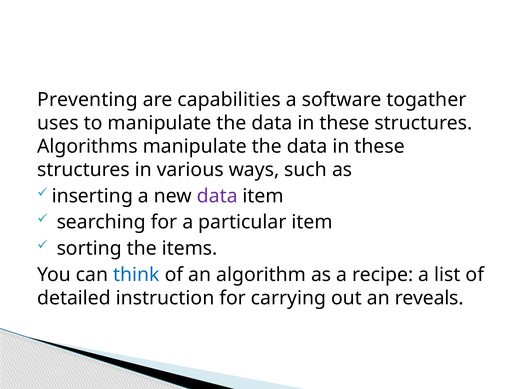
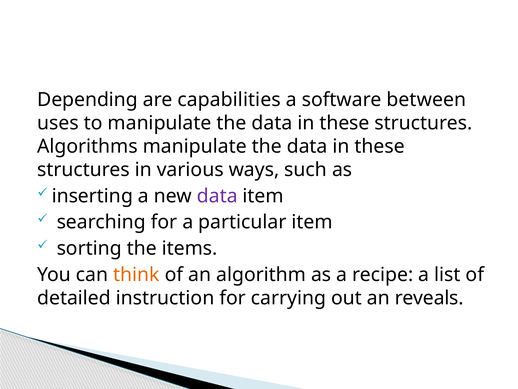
Preventing: Preventing -> Depending (88, 99)
togather: togather -> between (426, 99)
think colour: blue -> orange (136, 274)
